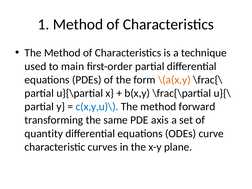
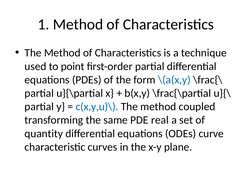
main: main -> point (73, 66)
\(a(x,y colour: orange -> blue (174, 80)
forward: forward -> coupled (197, 107)
axis: axis -> real (160, 120)
